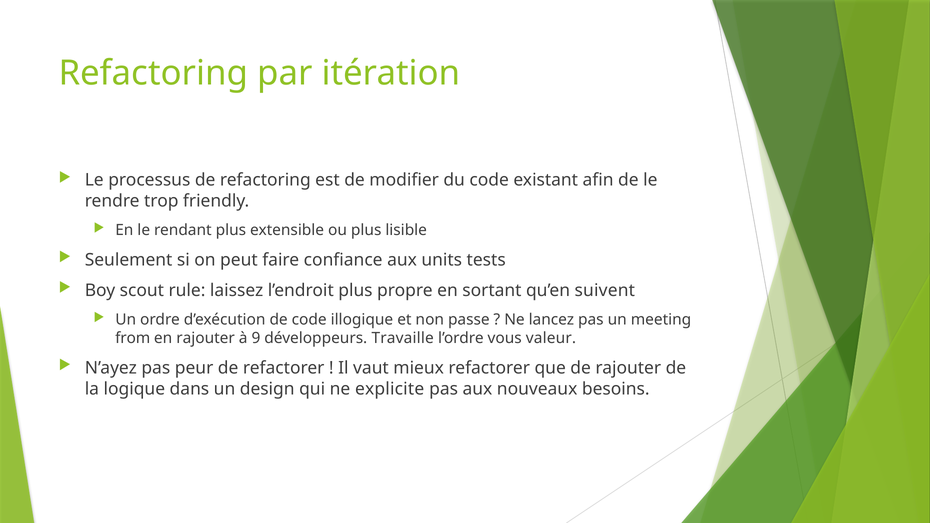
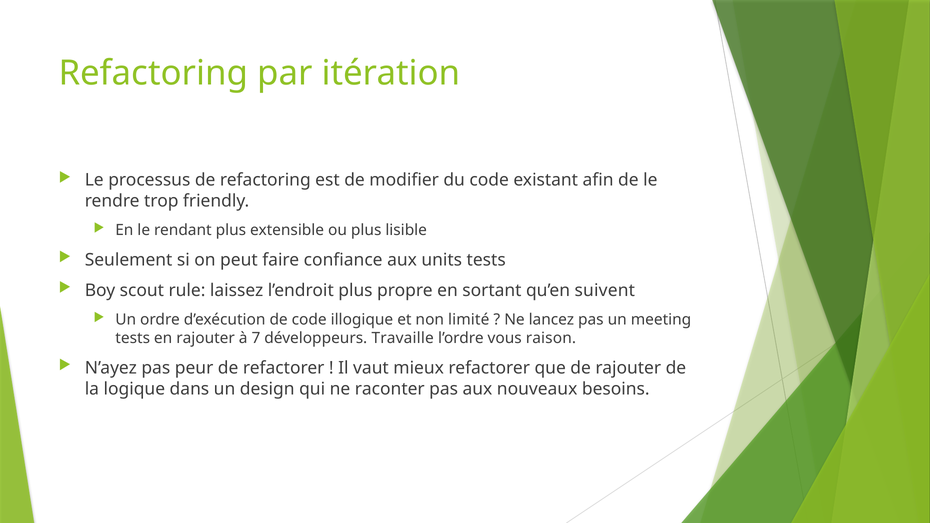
passe: passe -> limité (469, 320)
from: from -> tests (133, 338)
9: 9 -> 7 (256, 338)
valeur: valeur -> raison (551, 338)
explicite: explicite -> raconter (390, 389)
